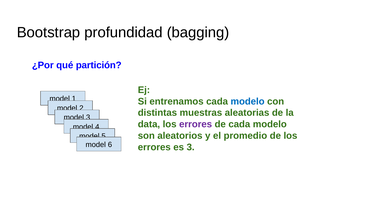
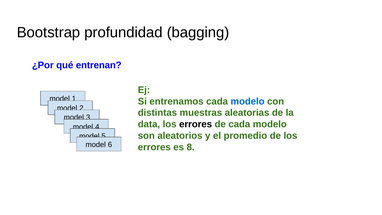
partición: partición -> entrenan (99, 65)
errores colour: purple -> black (196, 124)
es 3: 3 -> 8 (191, 147)
